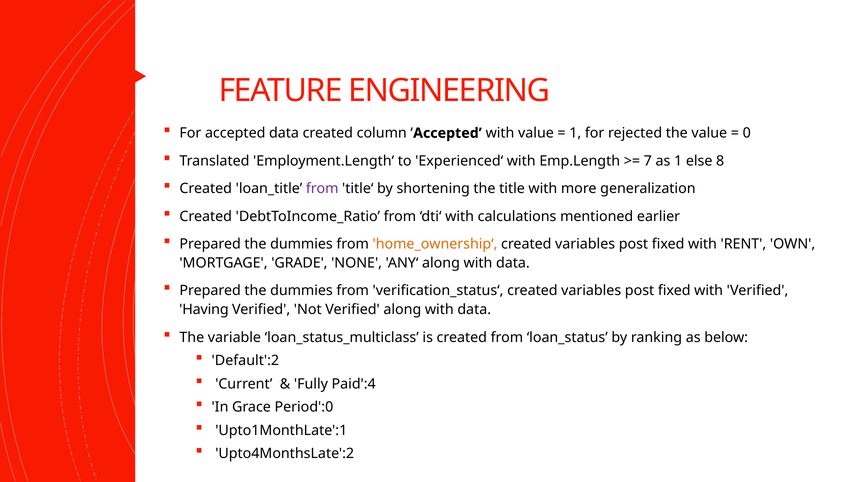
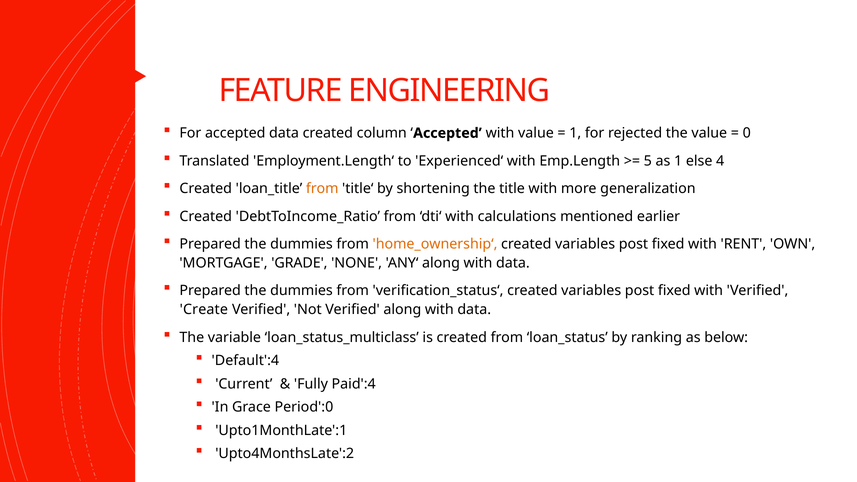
7: 7 -> 5 (648, 161)
8: 8 -> 4 (720, 161)
from colour: purple -> orange (322, 189)
Having: Having -> Create (204, 310)
Default':2: Default':2 -> Default':4 (245, 361)
